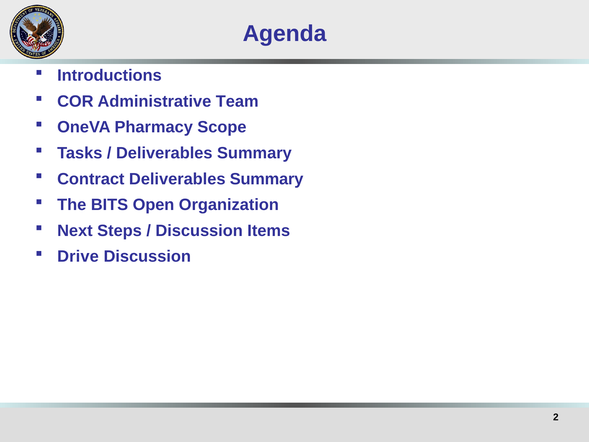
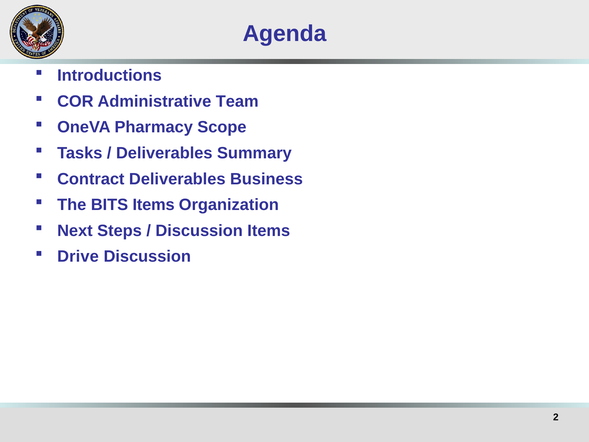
Contract Deliverables Summary: Summary -> Business (266, 179)
BITS Open: Open -> Items (154, 205)
